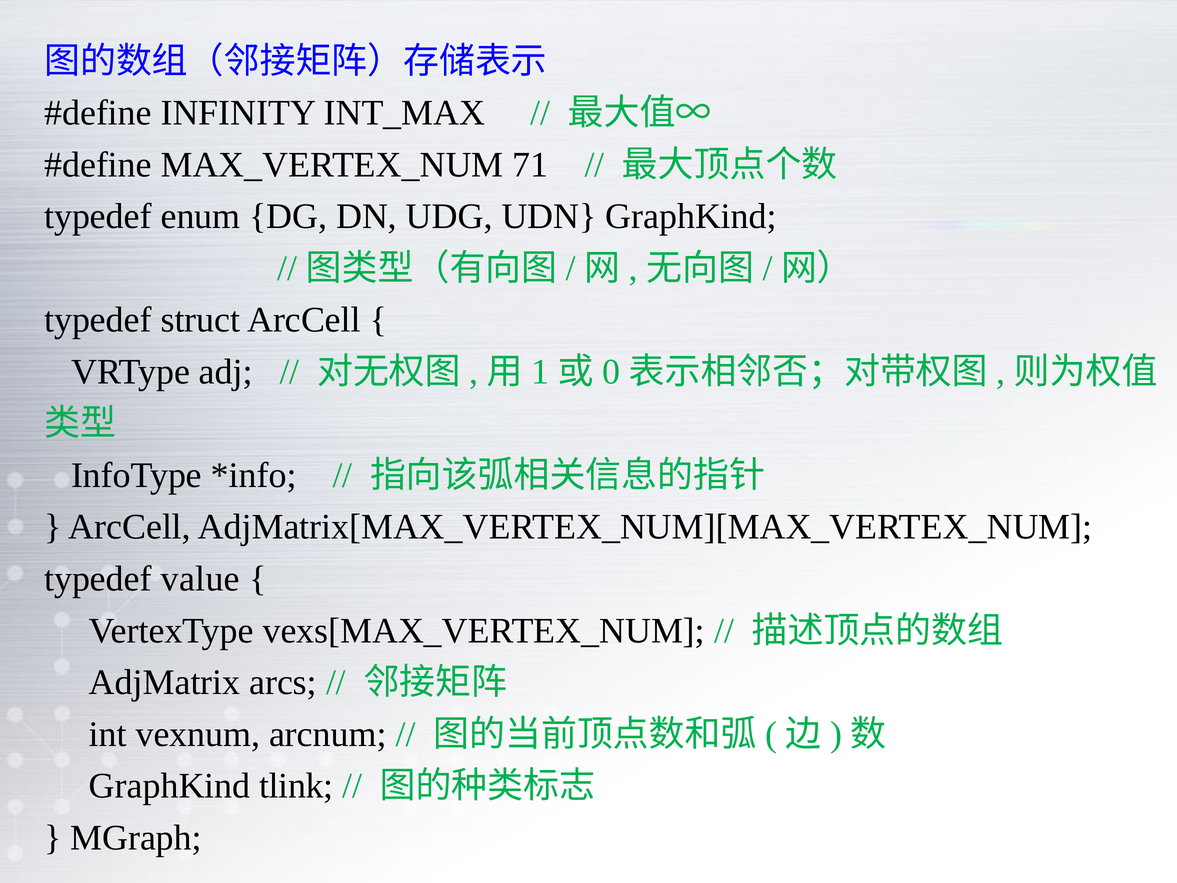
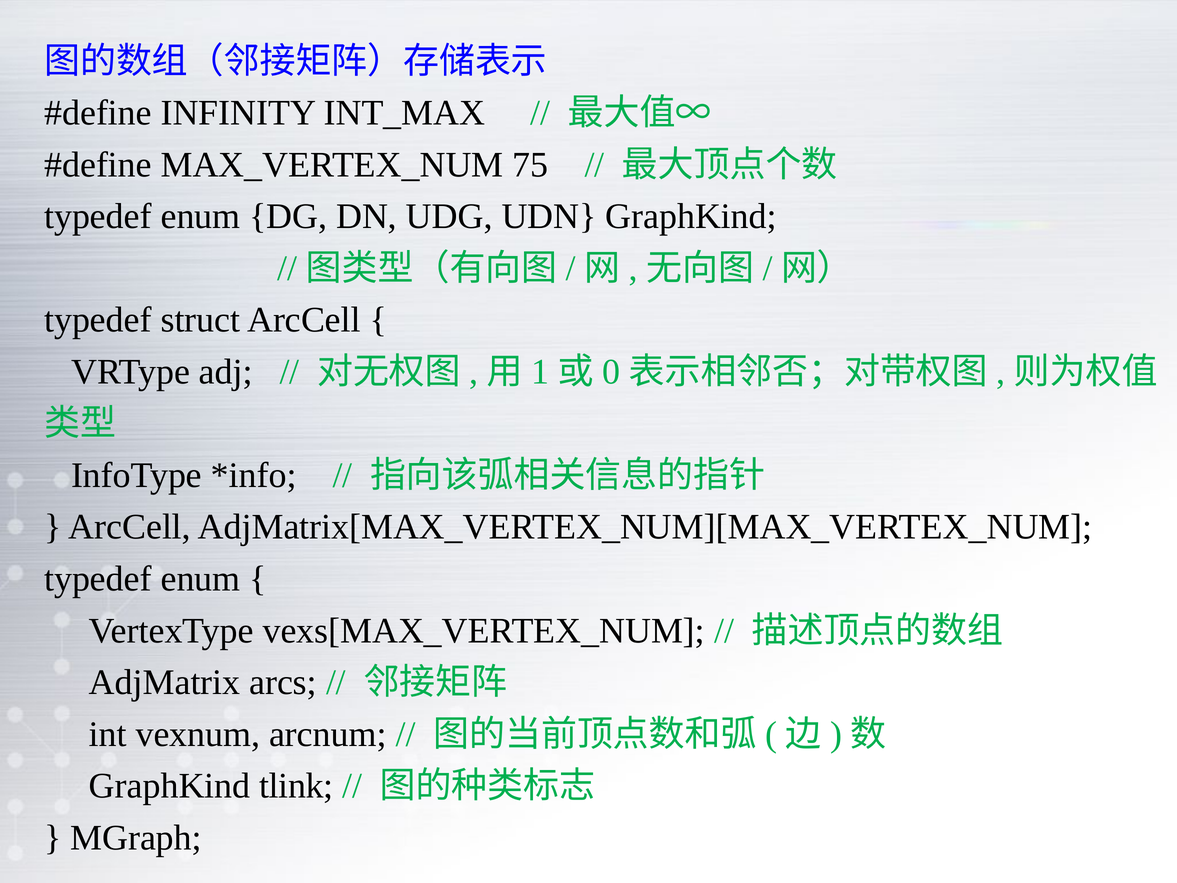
71: 71 -> 75 (530, 165)
value: value -> enum (200, 579)
